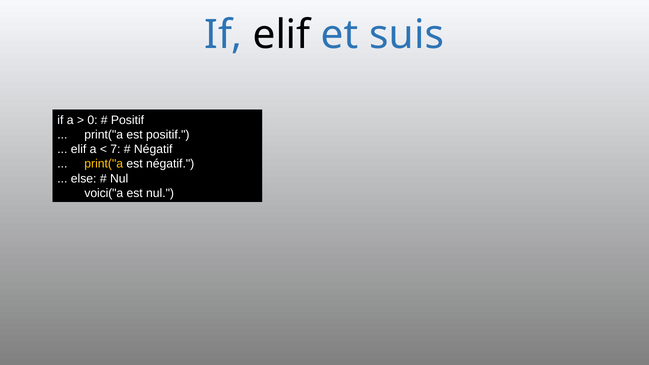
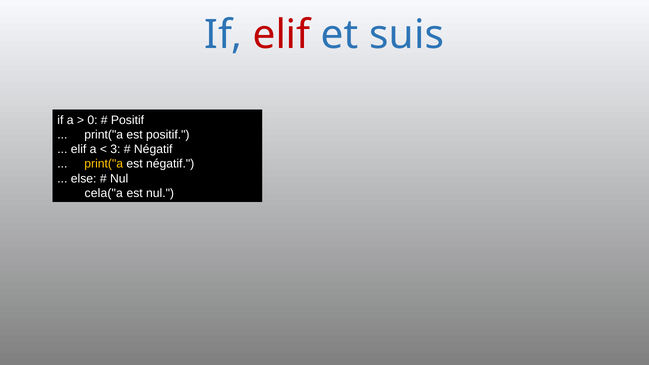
elif colour: black -> red (282, 35)
7: 7 -> 3 (115, 149)
voici("a: voici("a -> cela("a (104, 193)
